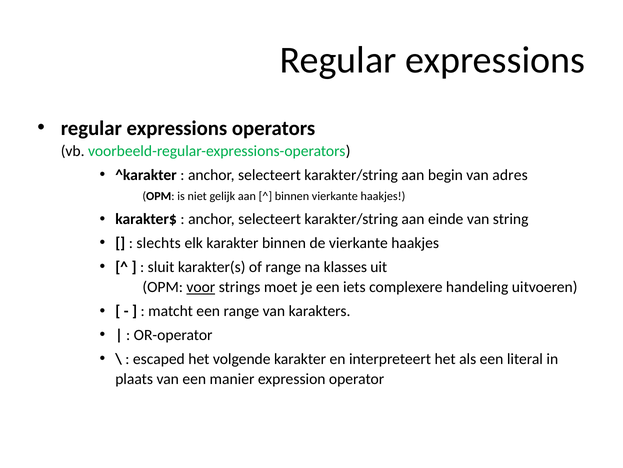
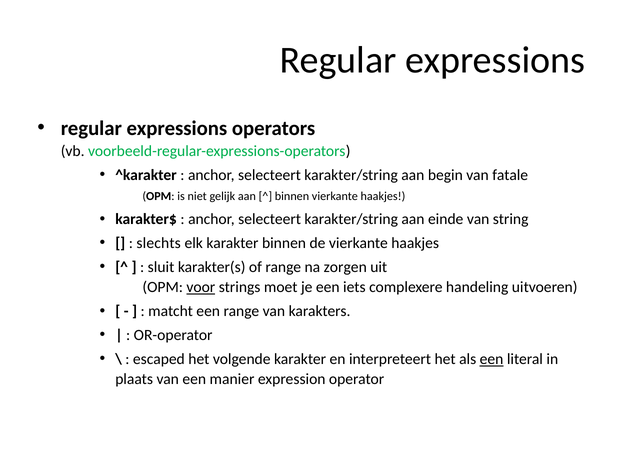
adres: adres -> fatale (510, 175)
klasses: klasses -> zorgen (345, 267)
een underline: none -> present (492, 359)
